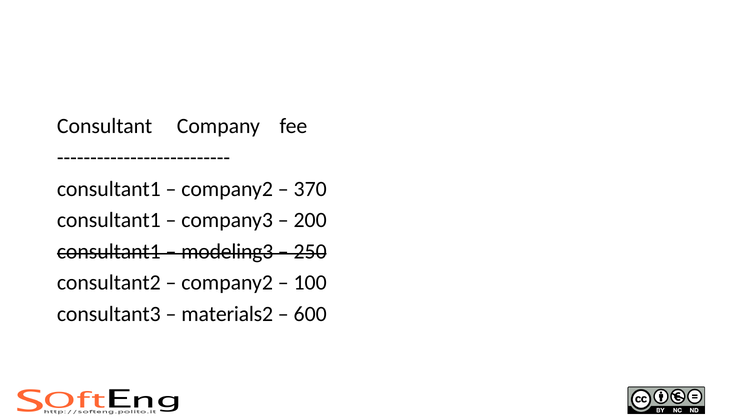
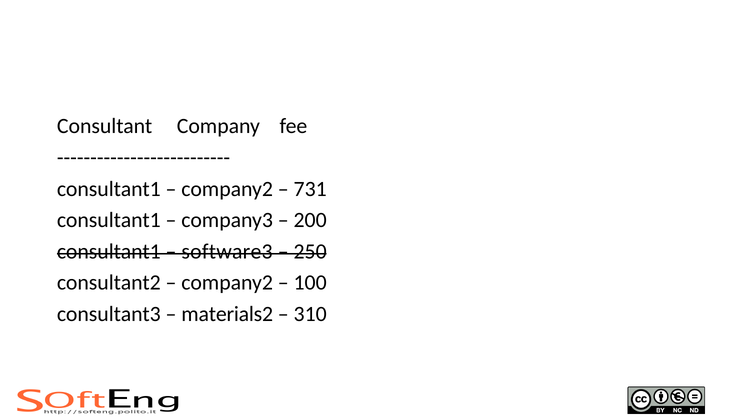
370: 370 -> 731 (310, 189)
modeling3: modeling3 -> software3 (227, 252)
600: 600 -> 310 (310, 314)
